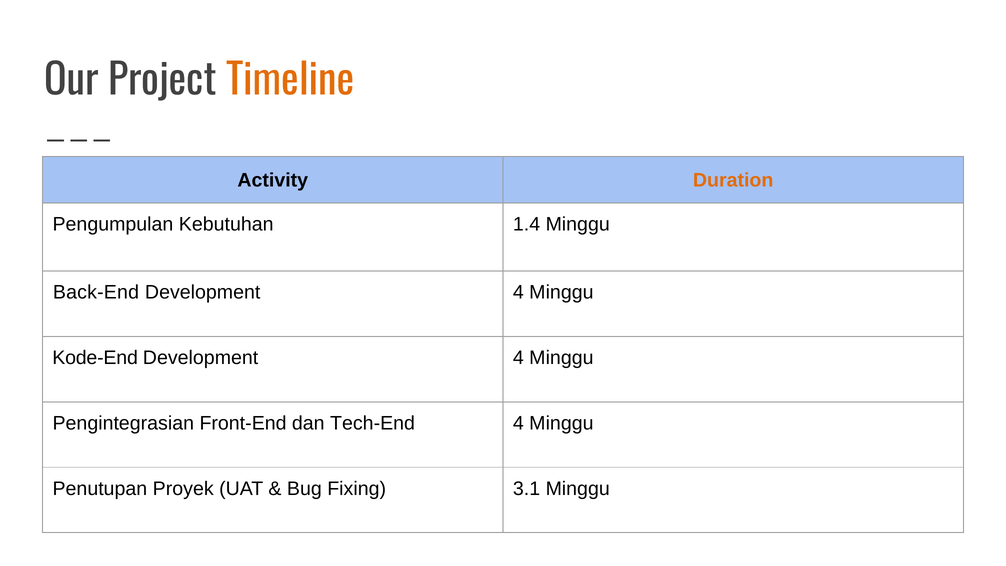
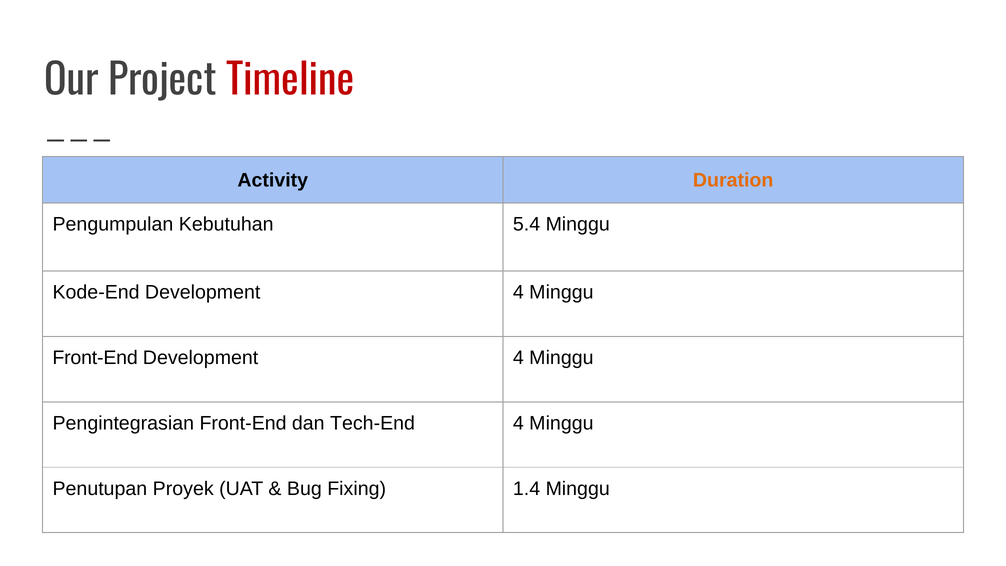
Timeline colour: orange -> red (290, 81)
1.4: 1.4 -> 5.4 (527, 224)
Back-End: Back-End -> Kode-End (96, 292)
Kode-End: Kode-End -> Front-End (95, 358)
3.1: 3.1 -> 1.4 (527, 489)
